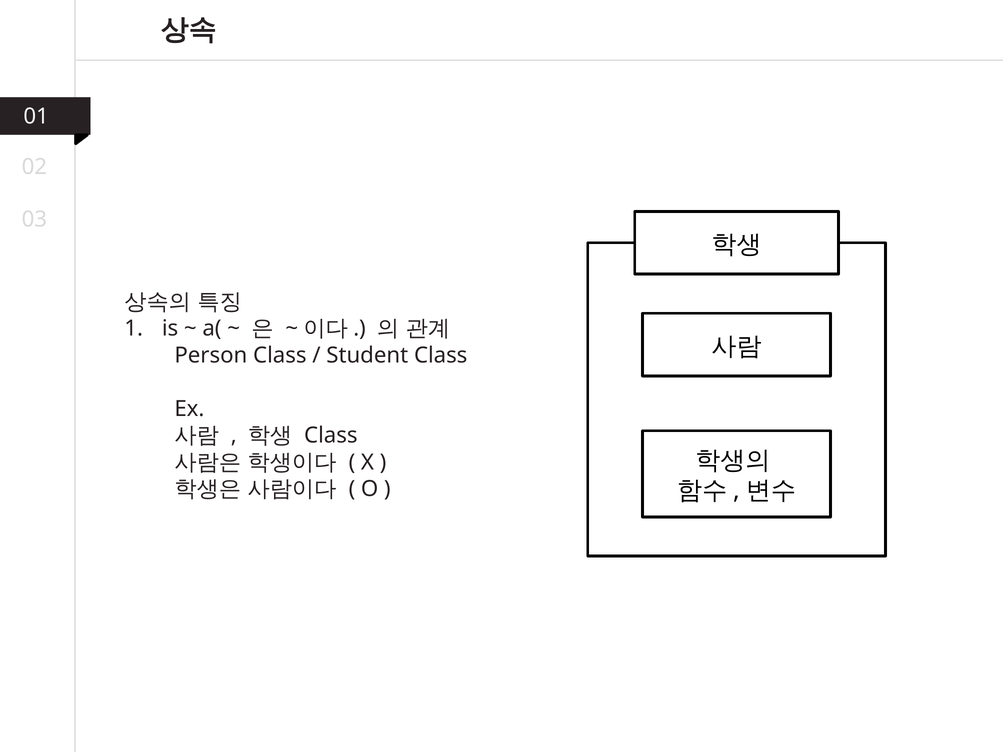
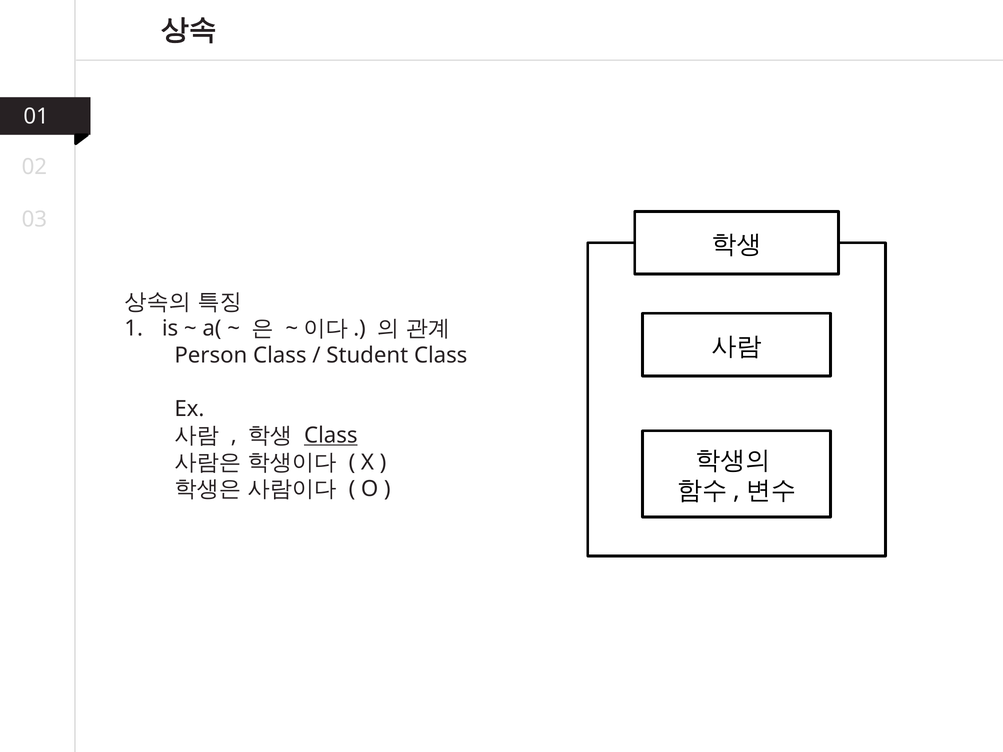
Class underline: none -> present (331, 436)
